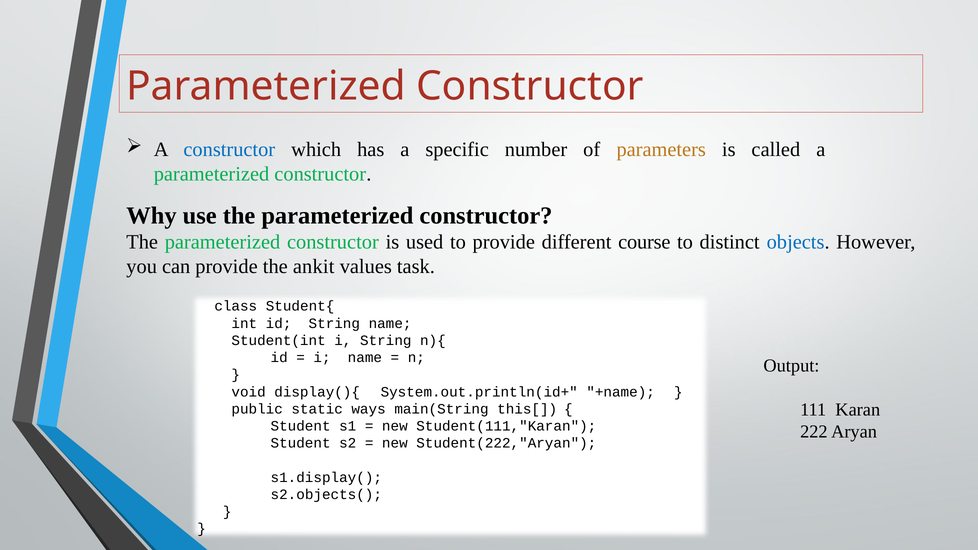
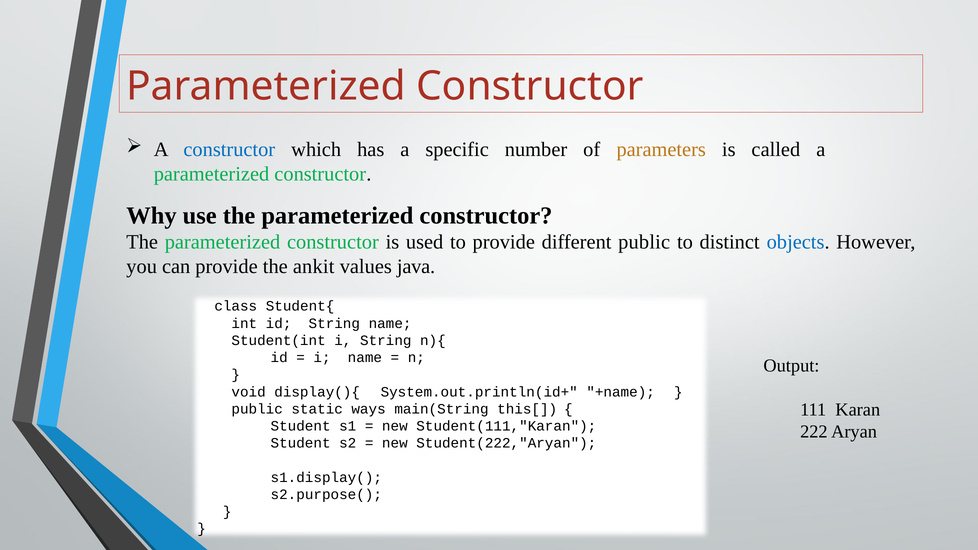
different course: course -> public (644, 242)
task: task -> java (416, 267)
s2.objects(: s2.objects( -> s2.purpose( (326, 495)
